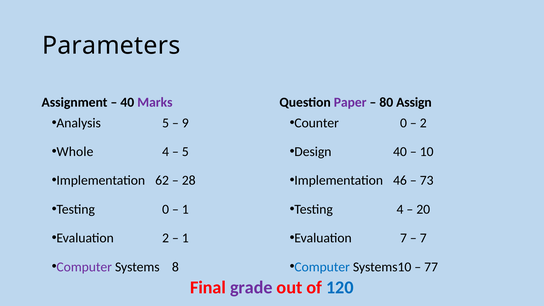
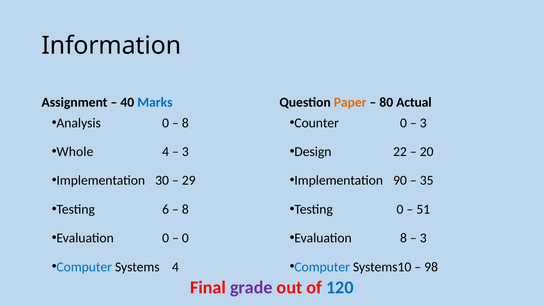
Parameters: Parameters -> Information (111, 46)
Marks colour: purple -> blue (155, 102)
Paper colour: purple -> orange (350, 102)
Assign: Assign -> Actual (414, 102)
Analysis 5: 5 -> 0 (166, 123)
9: 9 -> 8 (185, 123)
2: 2 -> 3 (423, 123)
5: 5 -> 3 (185, 152)
Design 40: 40 -> 22 (400, 152)
10: 10 -> 20 (427, 152)
62: 62 -> 30 (162, 181)
28: 28 -> 29 (189, 181)
46: 46 -> 90 (400, 181)
73: 73 -> 35 (427, 181)
Testing 0: 0 -> 6 (166, 209)
1: 1 -> 8 (185, 209)
Testing 4: 4 -> 0 (400, 209)
20: 20 -> 51 (423, 209)
Evaluation 2: 2 -> 0 (166, 238)
1: 1 -> 0 (185, 238)
Evaluation 7: 7 -> 8 (403, 238)
7: 7 -> 3 (423, 238)
Computer colour: purple -> blue (84, 267)
Systems 8: 8 -> 4 (175, 267)
77: 77 -> 98 (431, 267)
